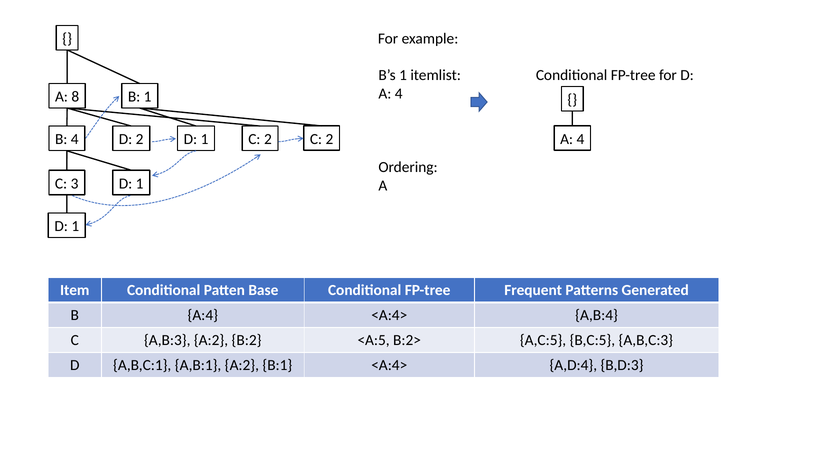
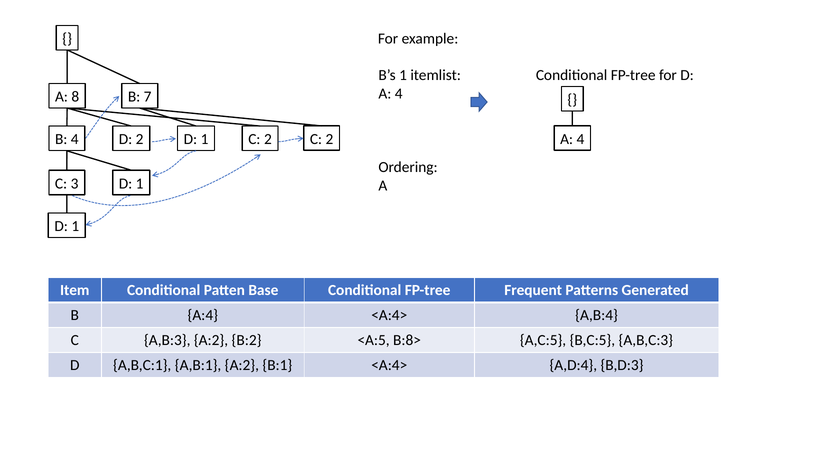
B 1: 1 -> 7 (148, 97)
B:2>: B:2> -> B:8> (407, 340)
